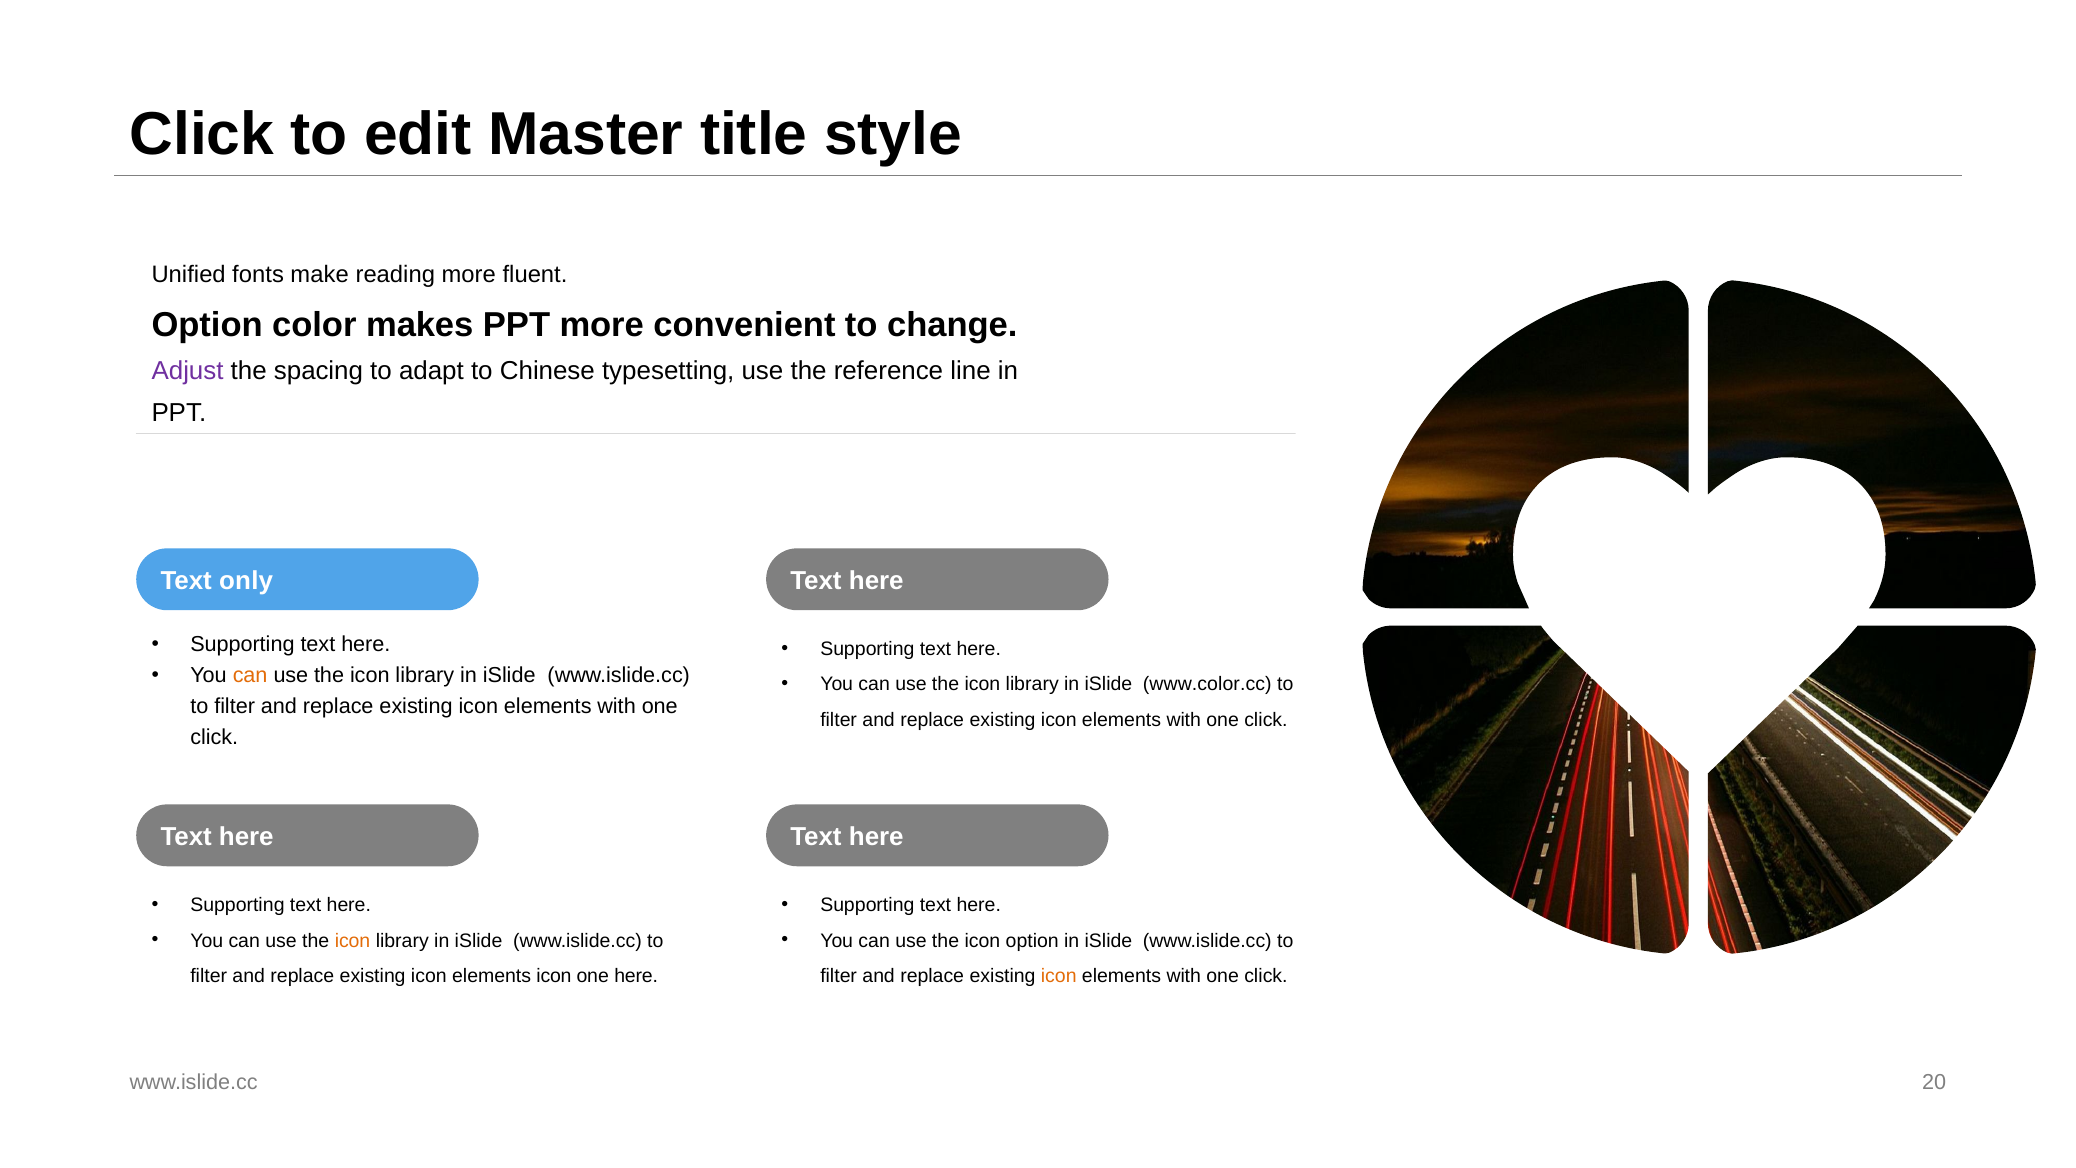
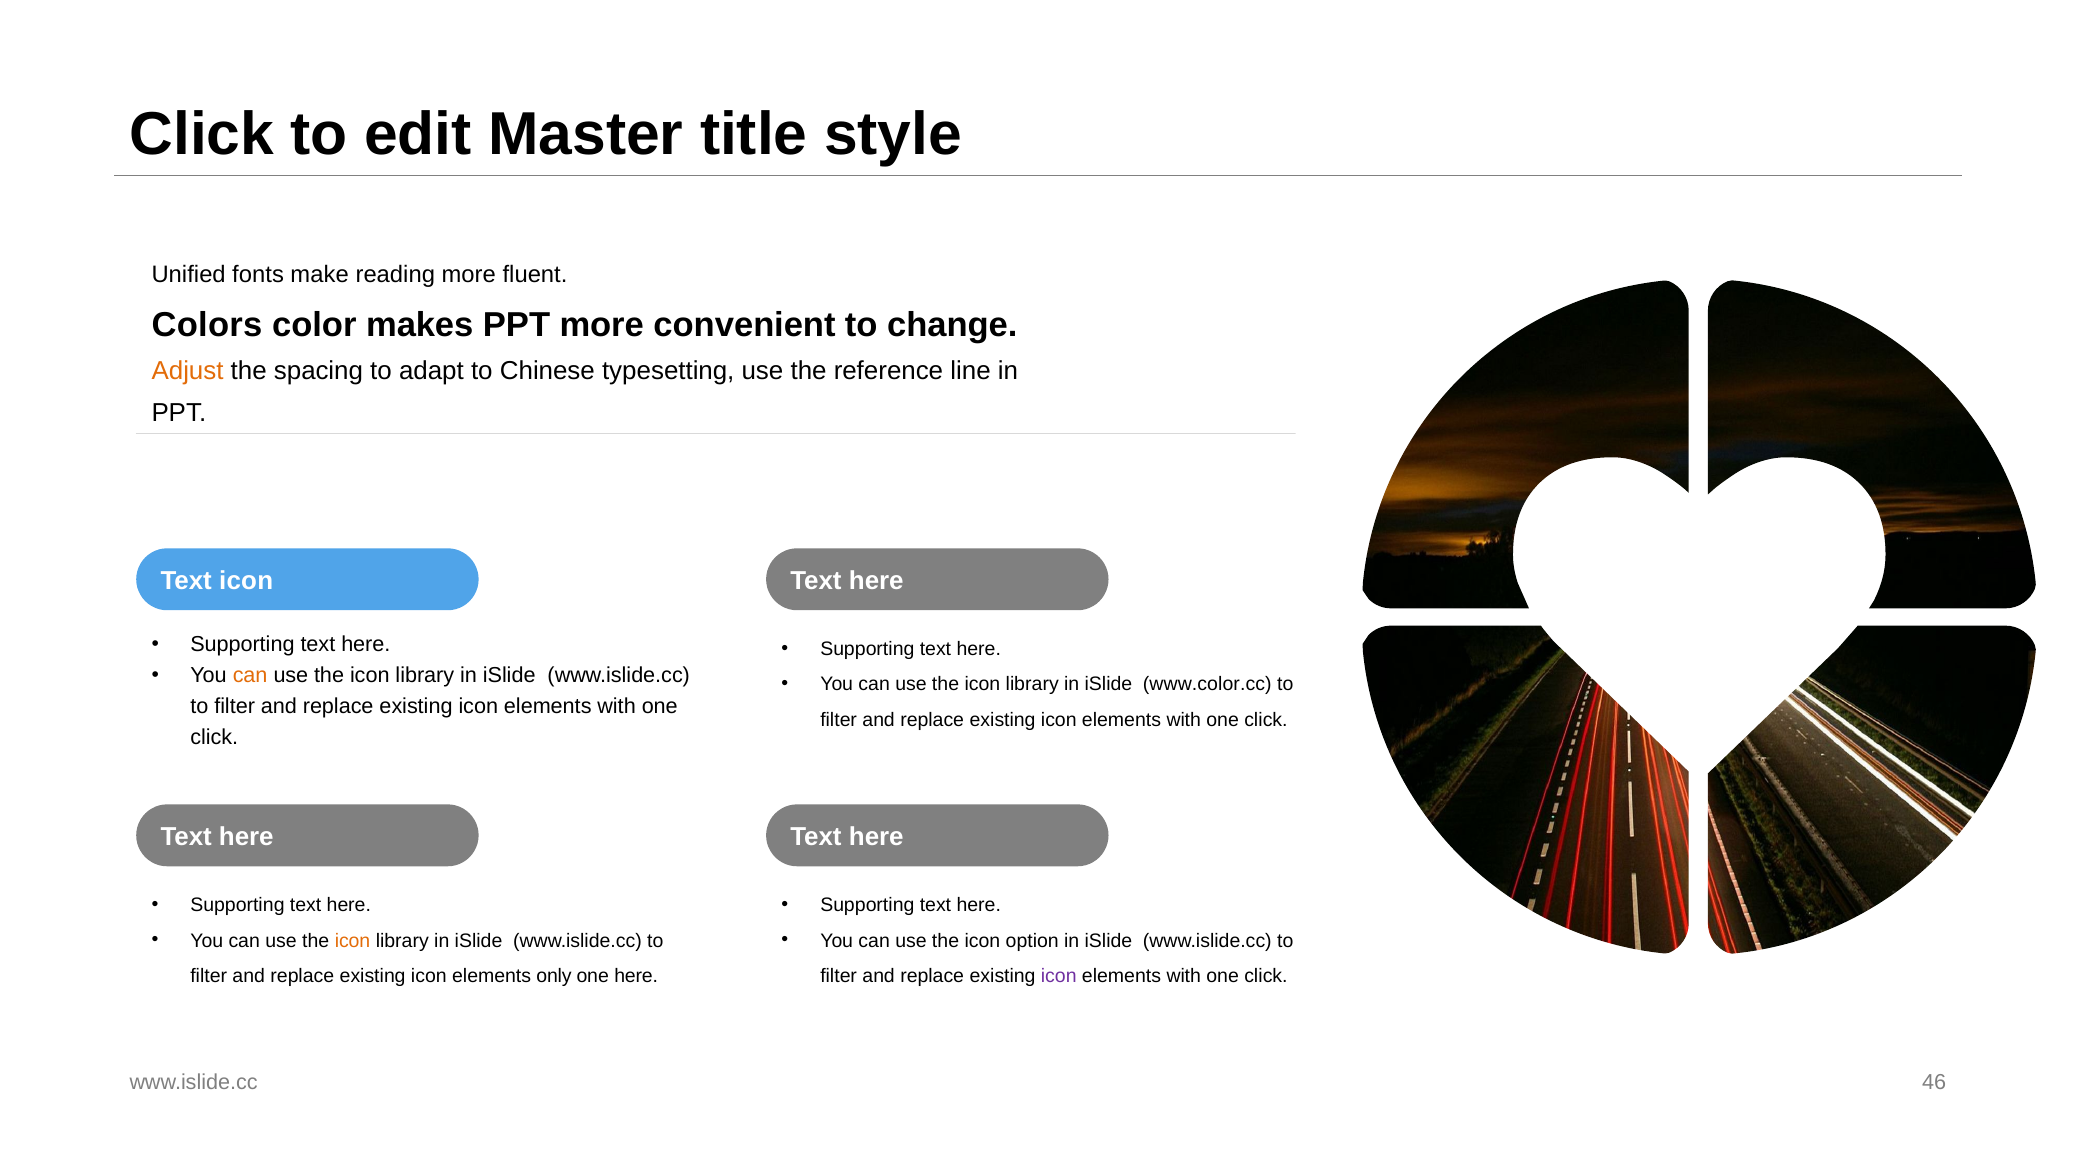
Option: Option -> Colors (207, 325)
Adjust colour: purple -> orange (188, 371)
Text only: only -> icon (246, 581)
elements icon: icon -> only (554, 976)
icon colour: orange -> purple (1059, 976)
20: 20 -> 46 (1934, 1082)
